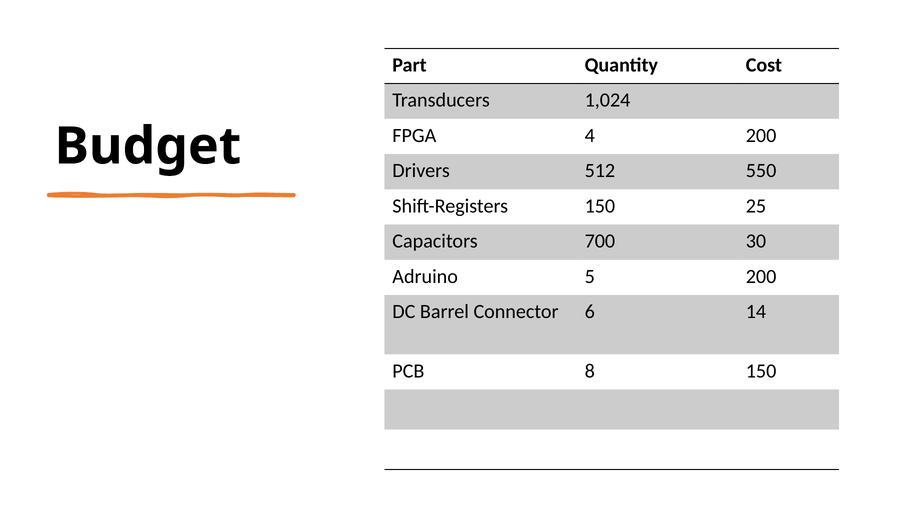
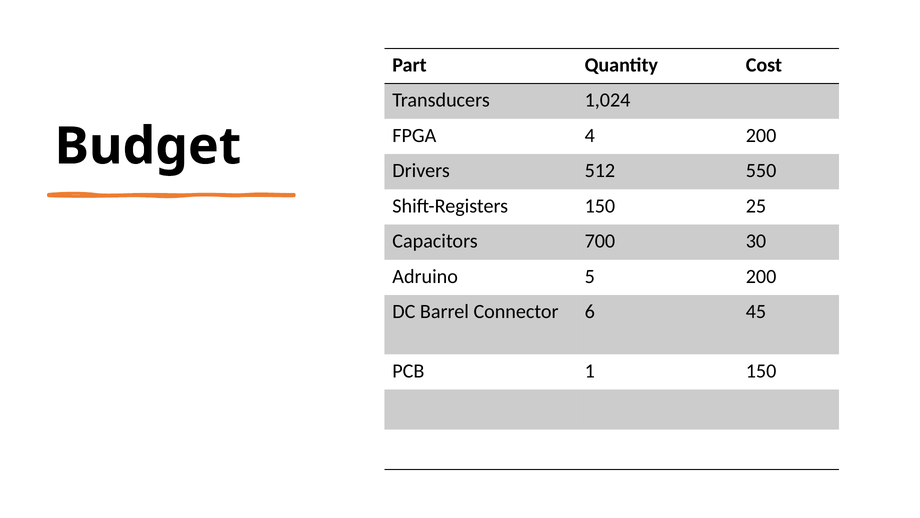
14: 14 -> 45 (756, 311)
8: 8 -> 1 (590, 370)
